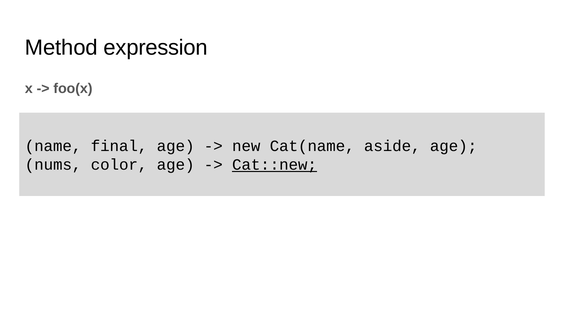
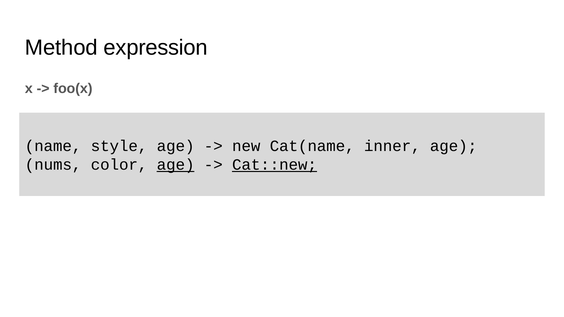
final: final -> style (119, 146)
aside: aside -> inner (392, 146)
age underline: none -> present (176, 165)
